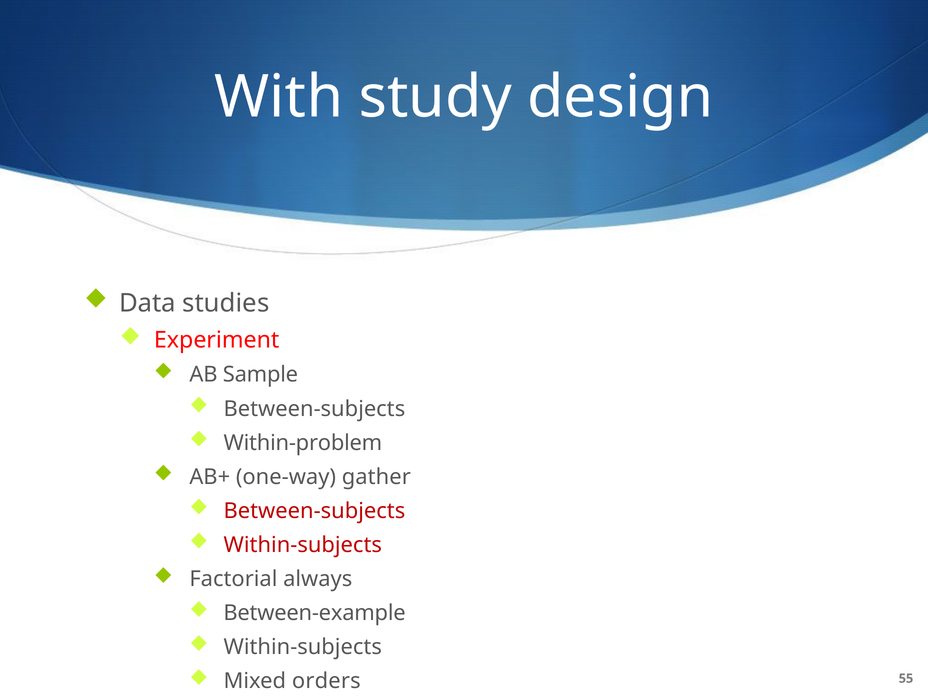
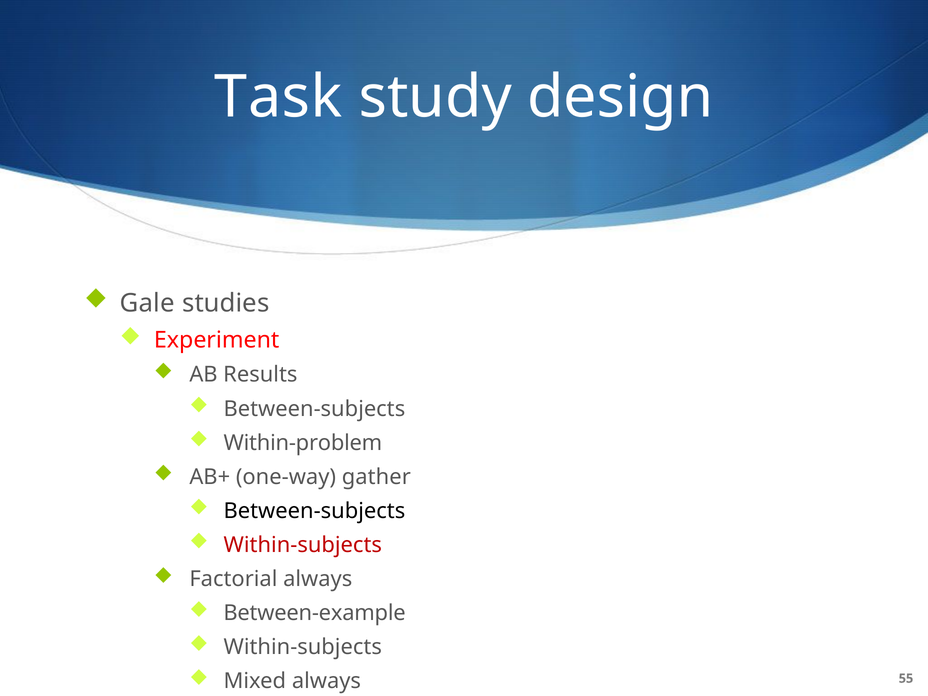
With: With -> Task (278, 97)
Data: Data -> Gale (147, 303)
Sample: Sample -> Results (260, 375)
Between-subjects colour: red -> black (314, 511)
Mixed orders: orders -> always (326, 681)
